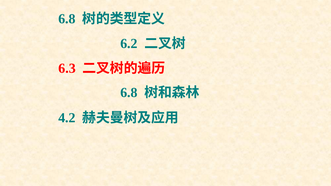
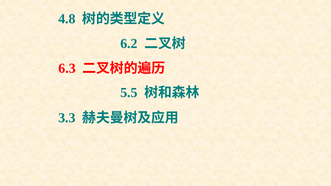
6.8: 6.8 -> 4.8 (67, 19)
6.8: 6.8 -> 5.5 (129, 93)
4.2: 4.2 -> 3.3 (67, 118)
